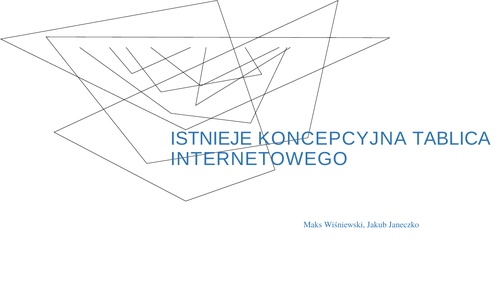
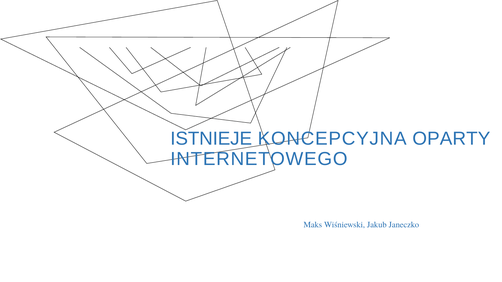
TABLICA: TABLICA -> OPARTY (451, 139)
